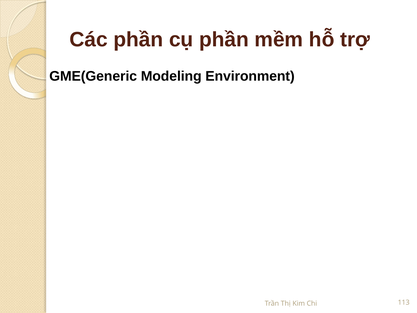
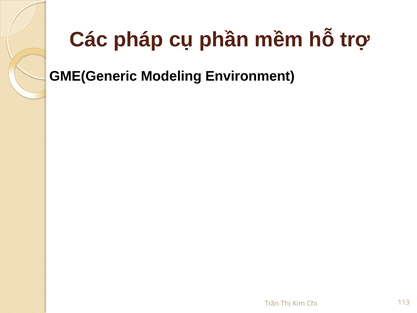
Các phần: phần -> pháp (138, 39)
